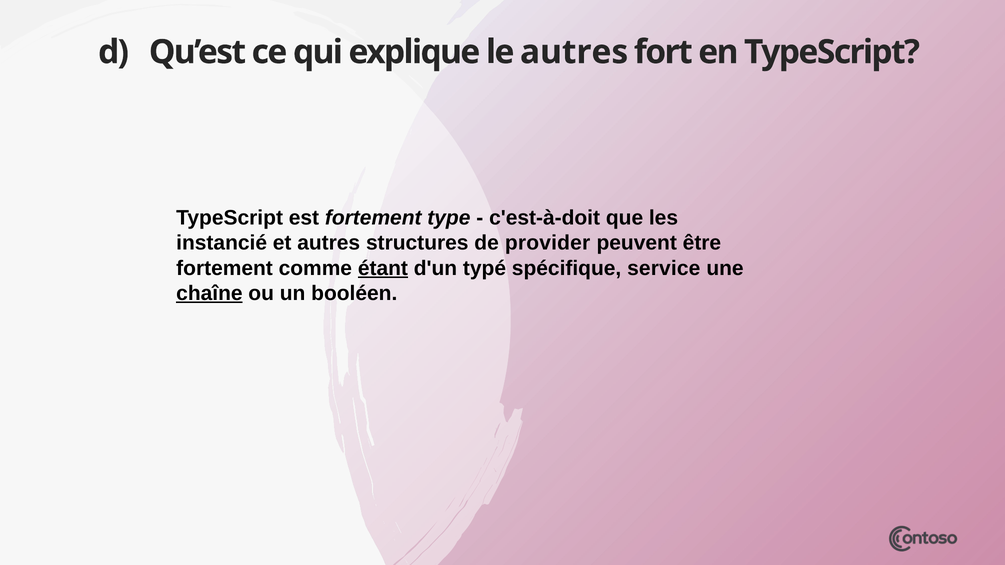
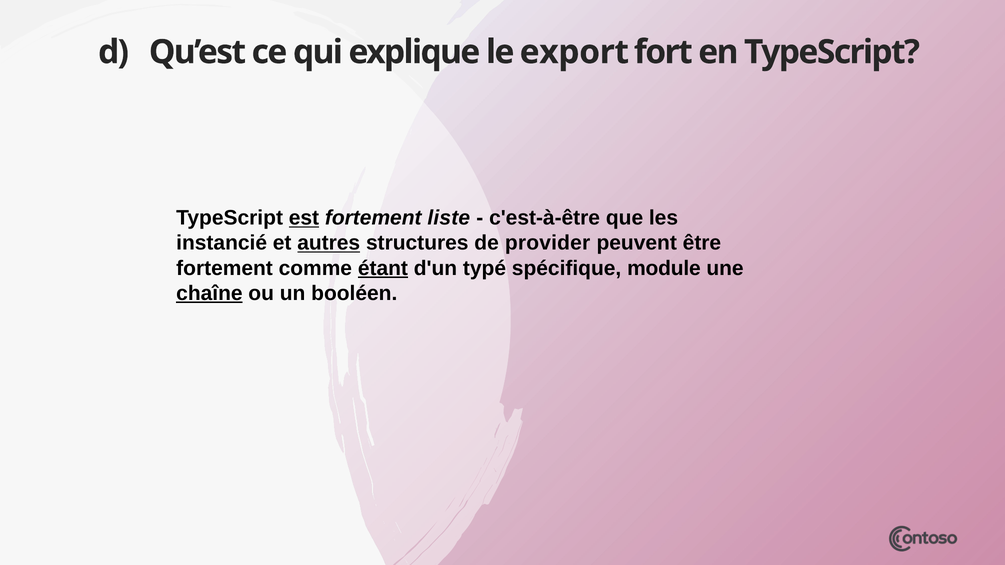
le autres: autres -> export (574, 52)
est underline: none -> present (304, 218)
type: type -> liste (449, 218)
c'est-à-doit: c'est-à-doit -> c'est-à-être (545, 218)
autres underline: none -> present (329, 243)
service: service -> module (664, 268)
